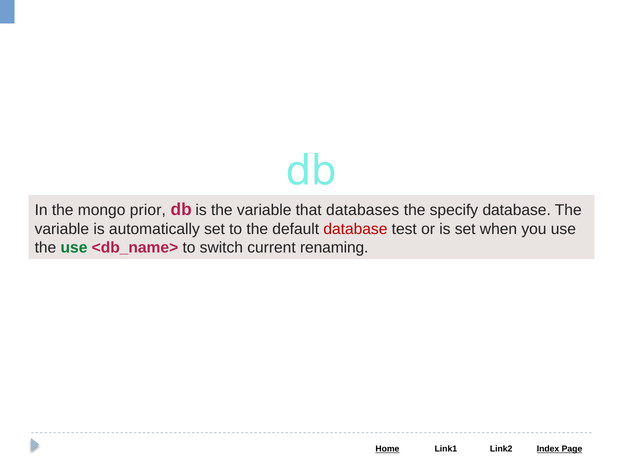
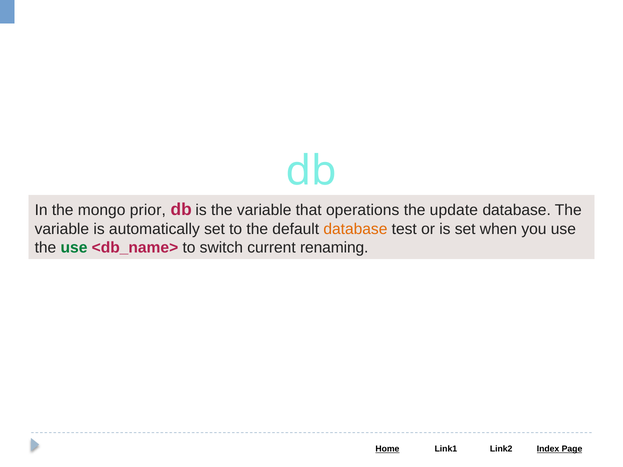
databases: databases -> operations (363, 210)
specify: specify -> update (454, 210)
database colour: red -> orange (355, 229)
